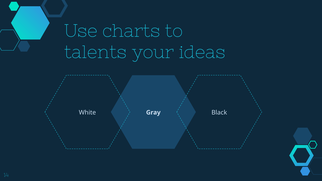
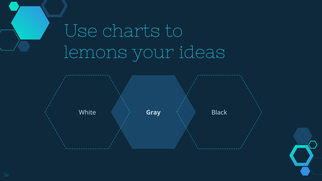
talents: talents -> lemons (96, 52)
